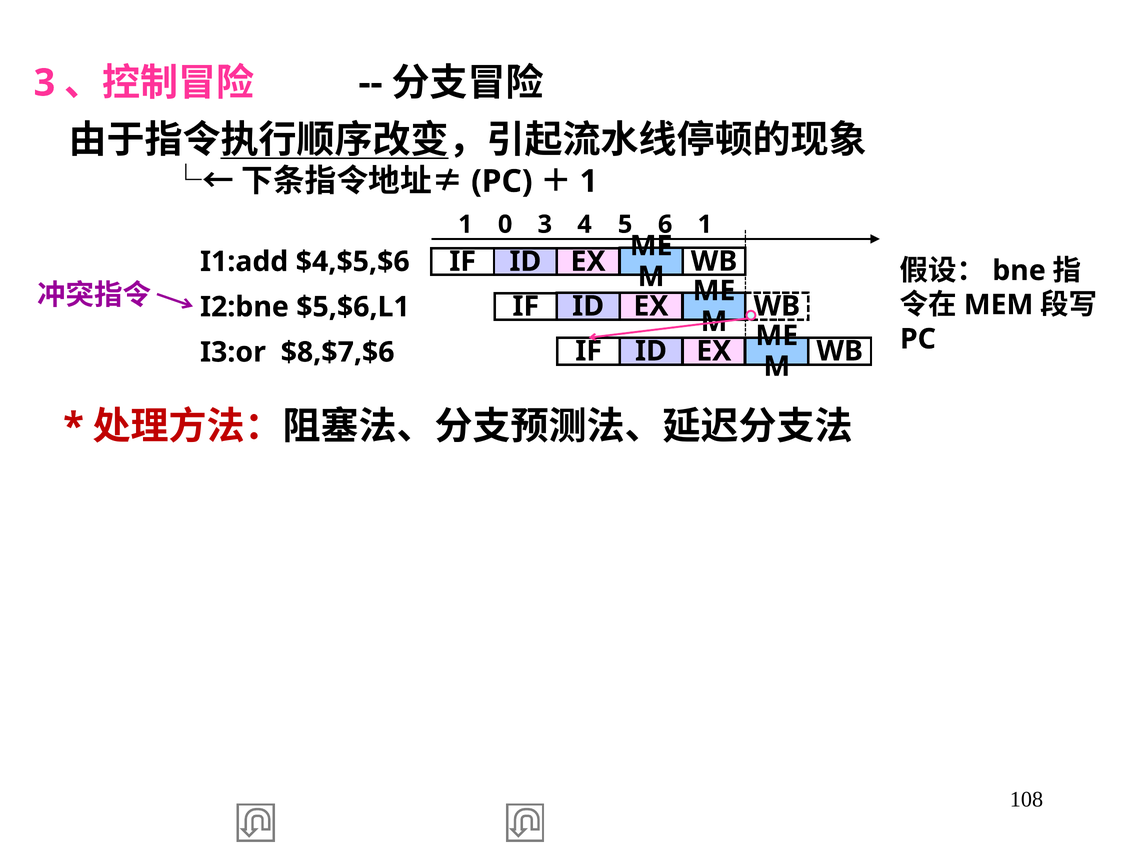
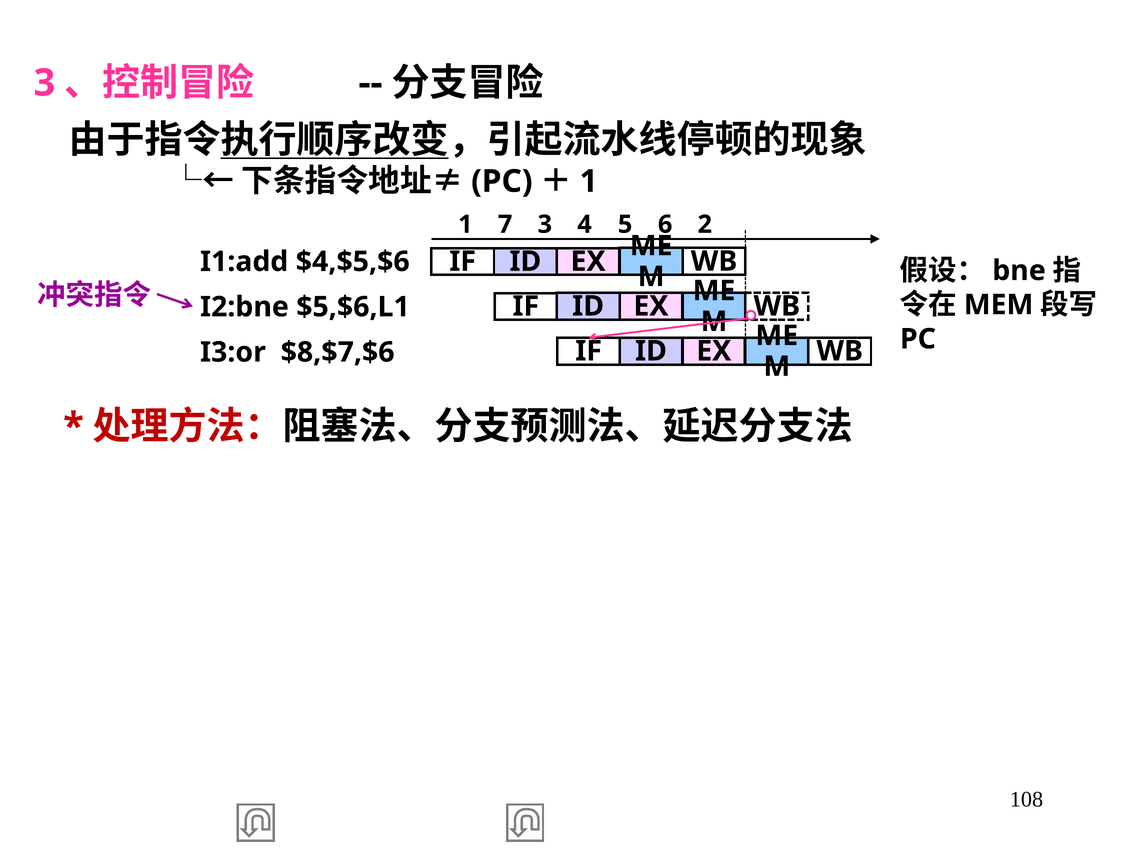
0: 0 -> 7 (505, 224)
6 1: 1 -> 2 (705, 224)
